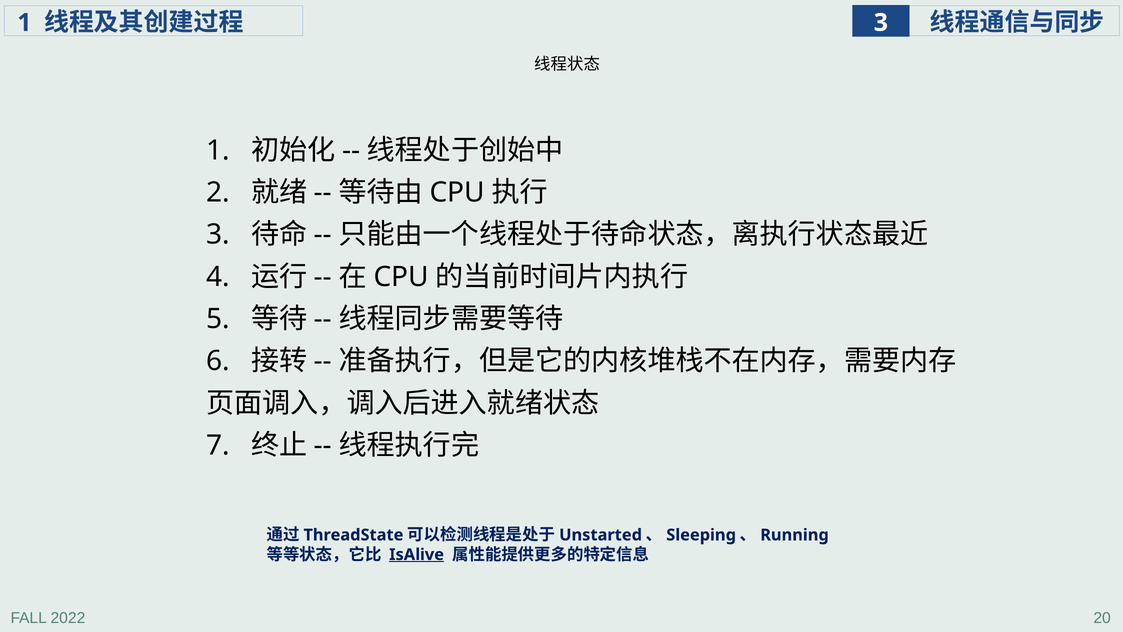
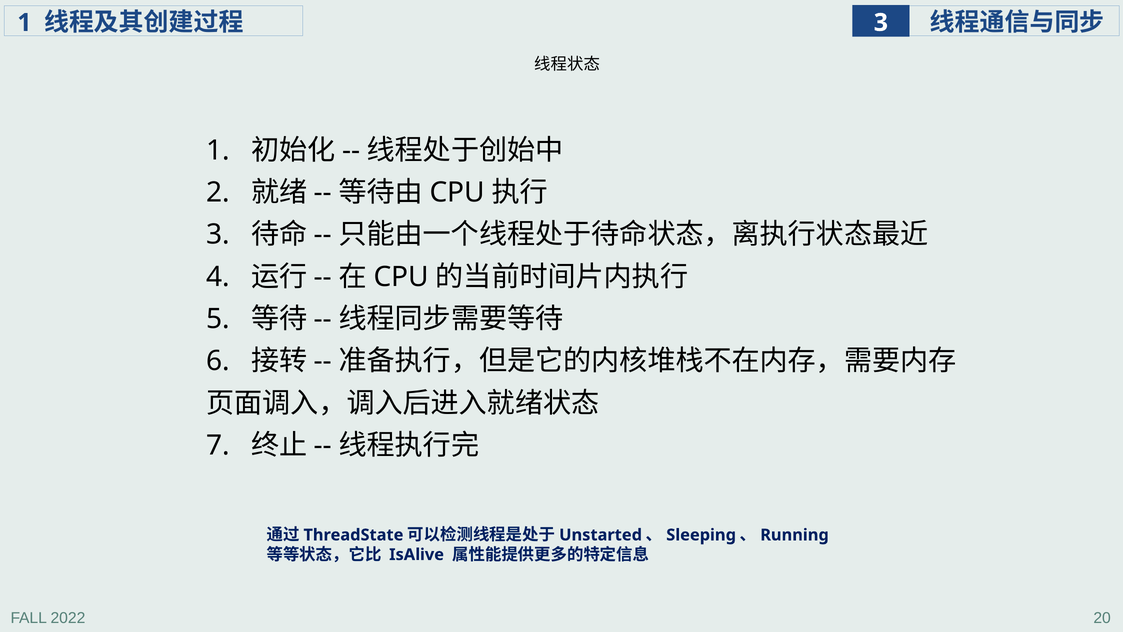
IsAlive underline: present -> none (417, 554)
